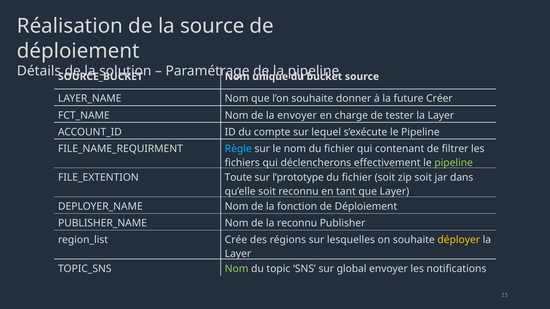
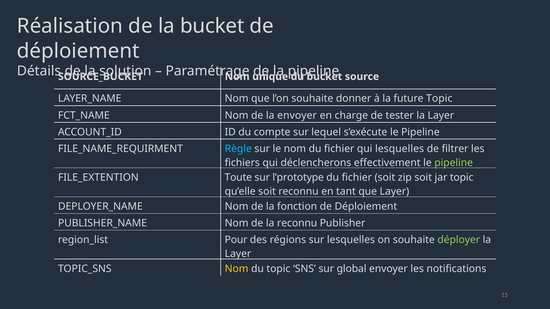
la source: source -> bucket (212, 26)
future Créer: Créer -> Topic (439, 99)
qui contenant: contenant -> lesquelles (400, 149)
jar dans: dans -> topic (462, 178)
Crée: Crée -> Pour (236, 240)
déployer colour: yellow -> light green (459, 240)
Nom colour: light green -> yellow (237, 269)
